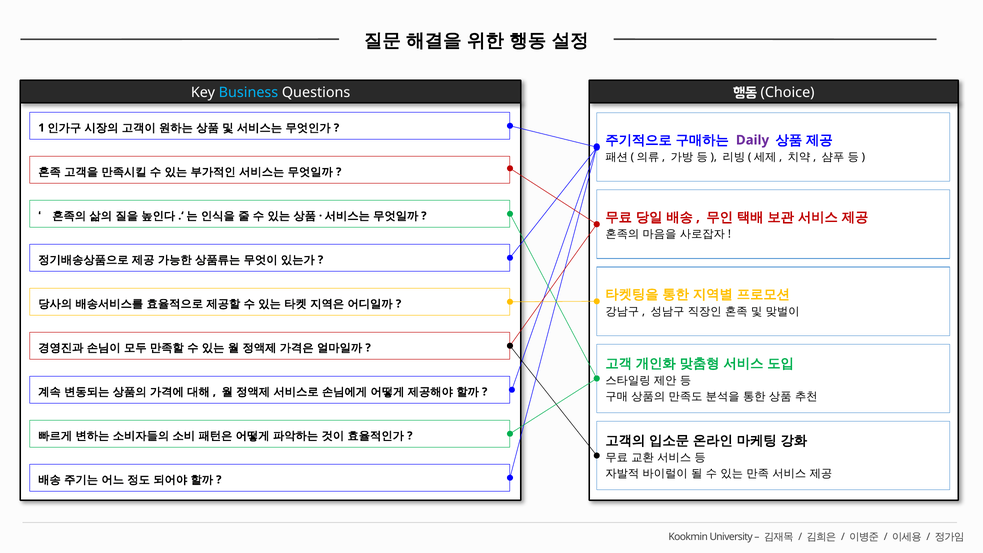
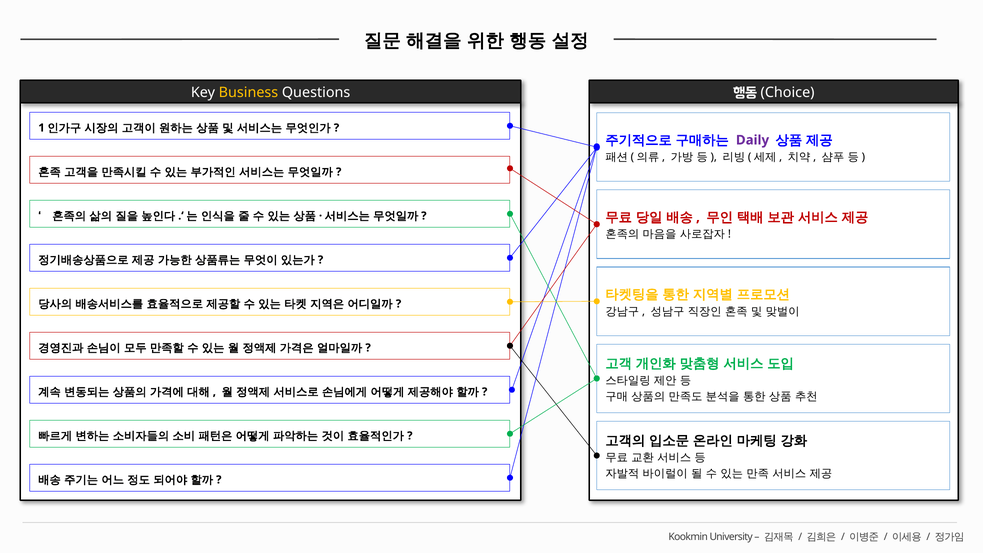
Business colour: light blue -> yellow (248, 92)
